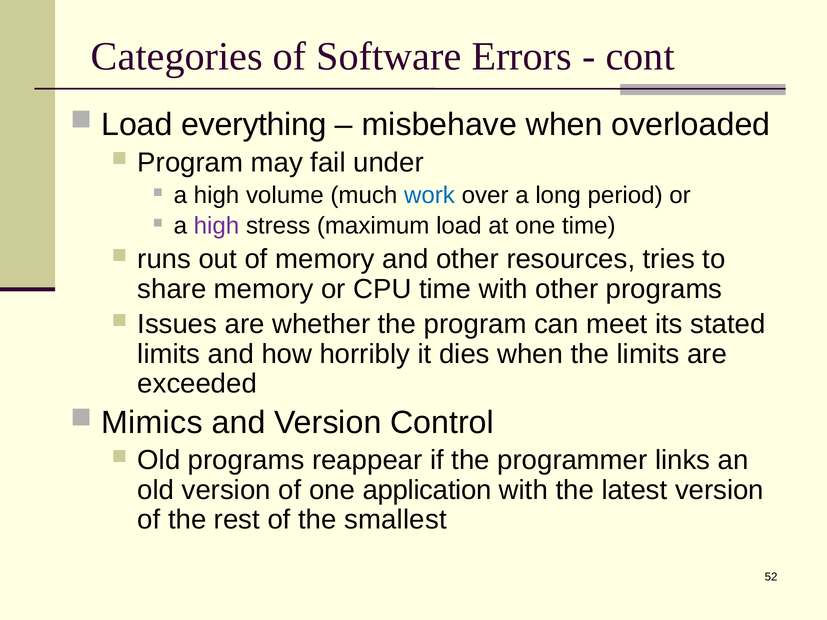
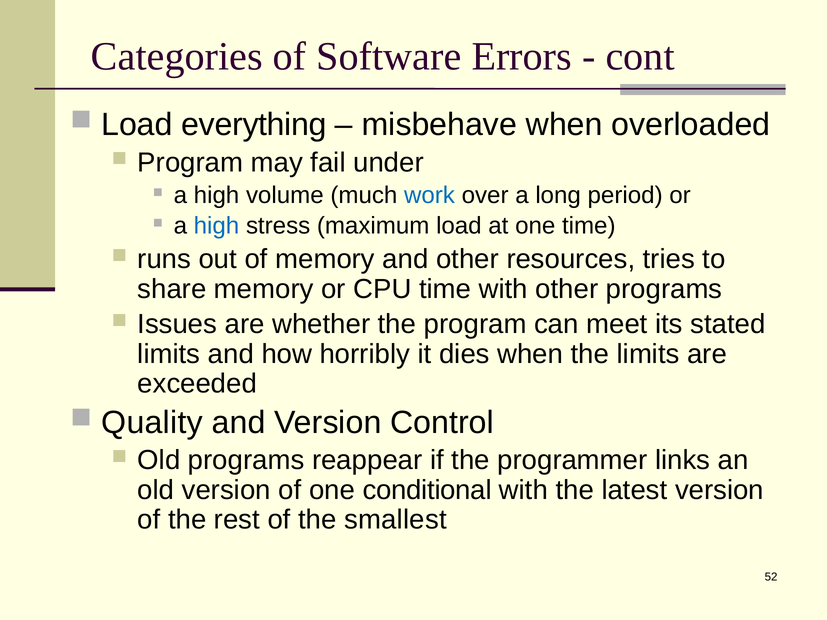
high colour: purple -> blue (216, 226)
Mimics: Mimics -> Quality (152, 423)
application: application -> conditional (427, 490)
